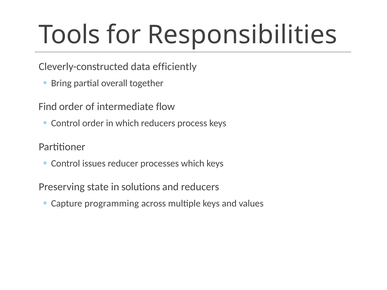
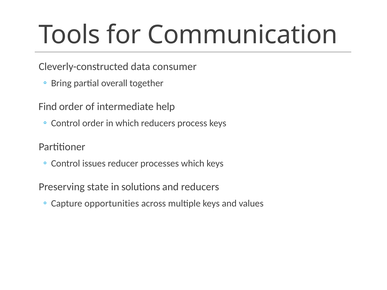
Responsibilities: Responsibilities -> Communication (242, 35)
efficiently: efficiently -> consumer (175, 67)
flow: flow -> help (165, 107)
programming: programming -> opportunities (112, 204)
